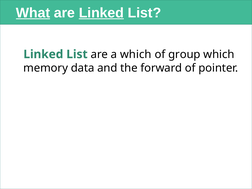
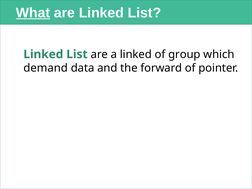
Linked underline: present -> none (101, 13)
a which: which -> linked (136, 55)
memory: memory -> demand (46, 68)
